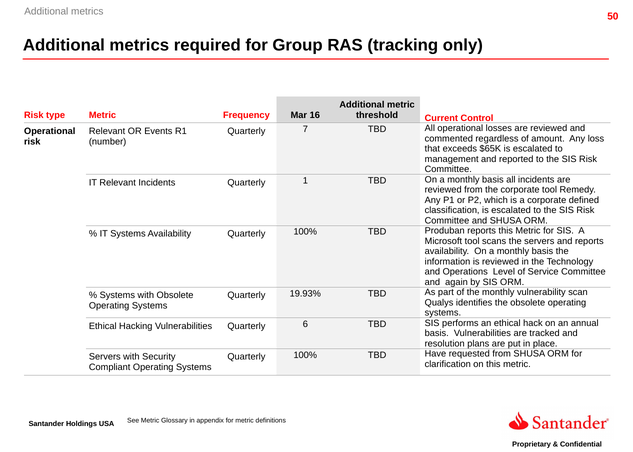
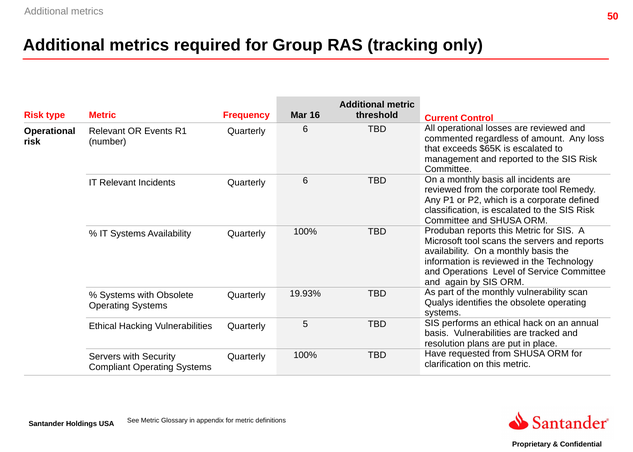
7: 7 -> 6 (305, 129)
Incidents Quarterly 1: 1 -> 6 (305, 181)
6: 6 -> 5 (305, 324)
